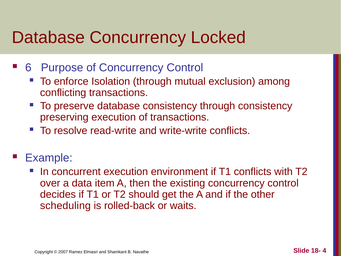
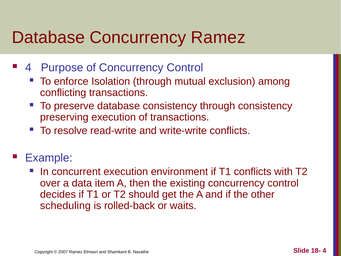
Concurrency Locked: Locked -> Ramez (218, 38)
6: 6 -> 4 (28, 67)
